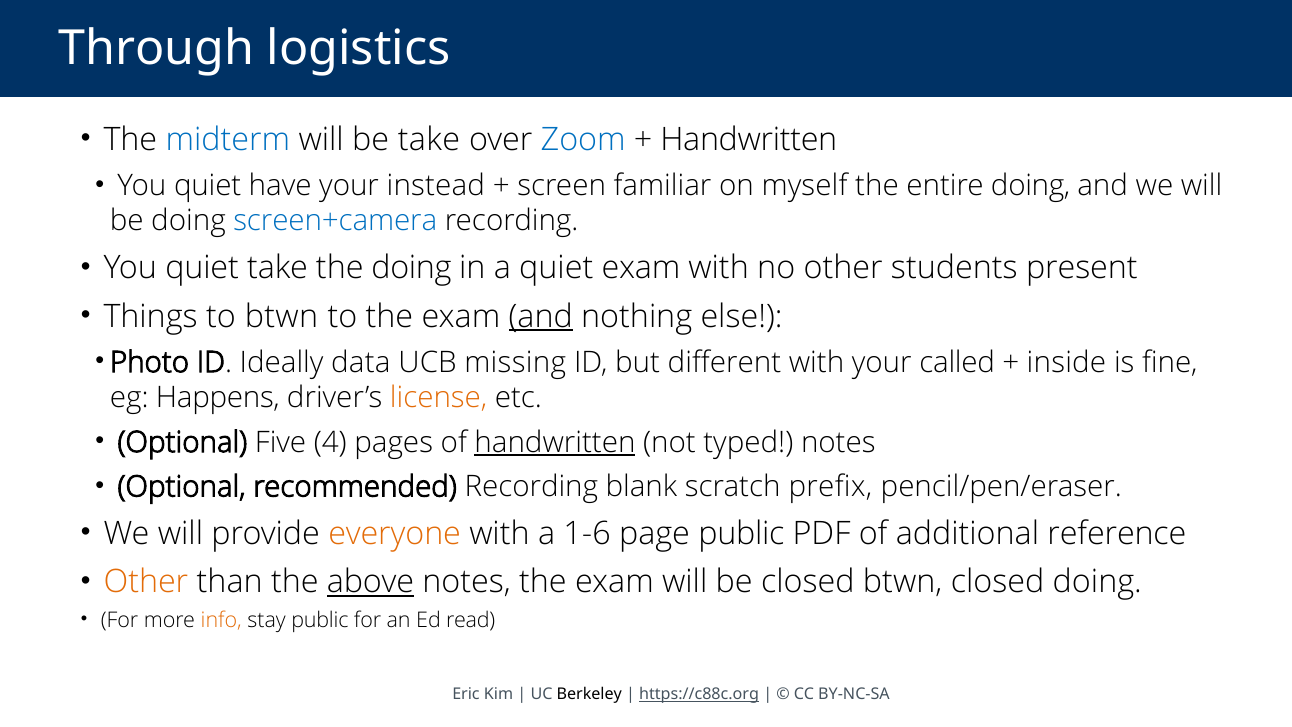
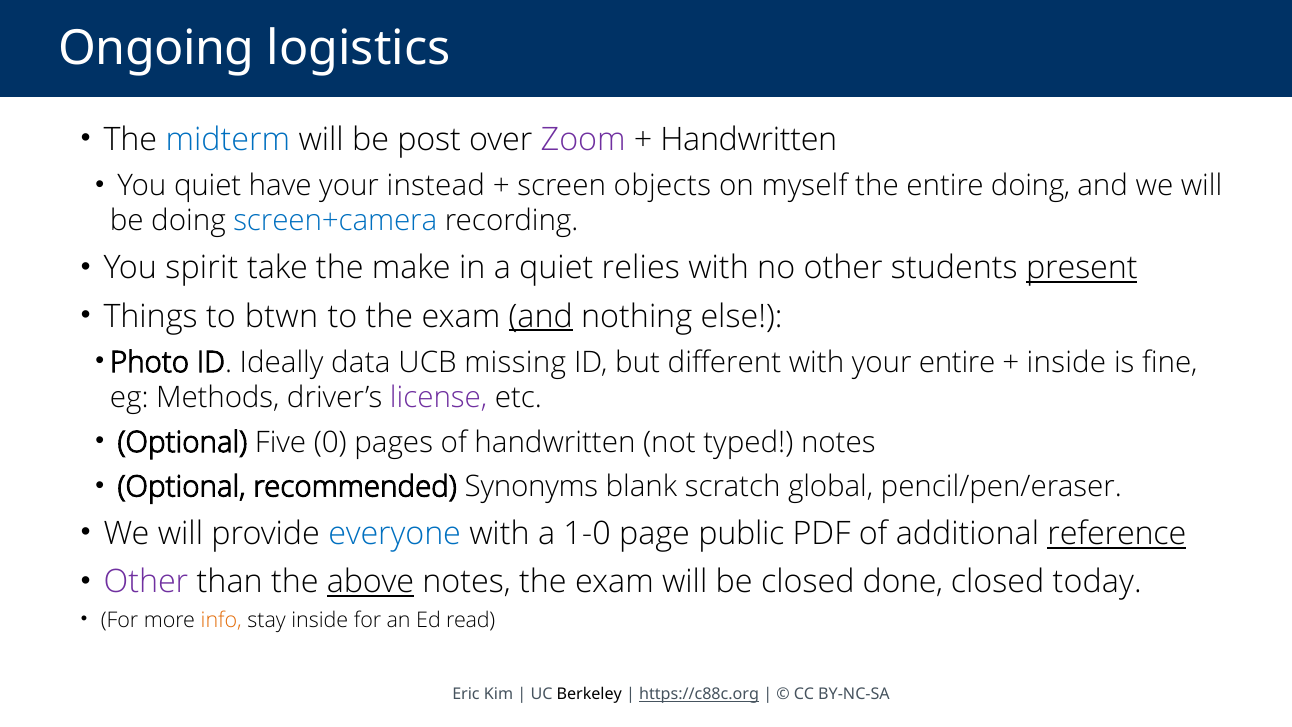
Through: Through -> Ongoing (156, 48)
be take: take -> post (429, 140)
Zoom colour: blue -> purple (583, 140)
familiar: familiar -> objects (662, 185)
quiet: quiet -> spirit (202, 268)
the doing: doing -> make (411, 268)
quiet exam: exam -> relies (641, 268)
present underline: none -> present (1082, 268)
your called: called -> entire (957, 362)
Happens: Happens -> Methods (218, 398)
license colour: orange -> purple (439, 398)
4: 4 -> 0 (330, 442)
handwritten underline: present -> none (555, 442)
recommended Recording: Recording -> Synonyms (531, 487)
prefix: prefix -> global (831, 487)
everyone colour: orange -> blue (395, 534)
1-6: 1-6 -> 1-0 (587, 534)
reference underline: none -> present (1117, 534)
Other colour: orange -> purple (146, 582)
closed btwn: btwn -> done (903, 582)
closed doing: doing -> today (1097, 582)
stay public: public -> inside (320, 620)
